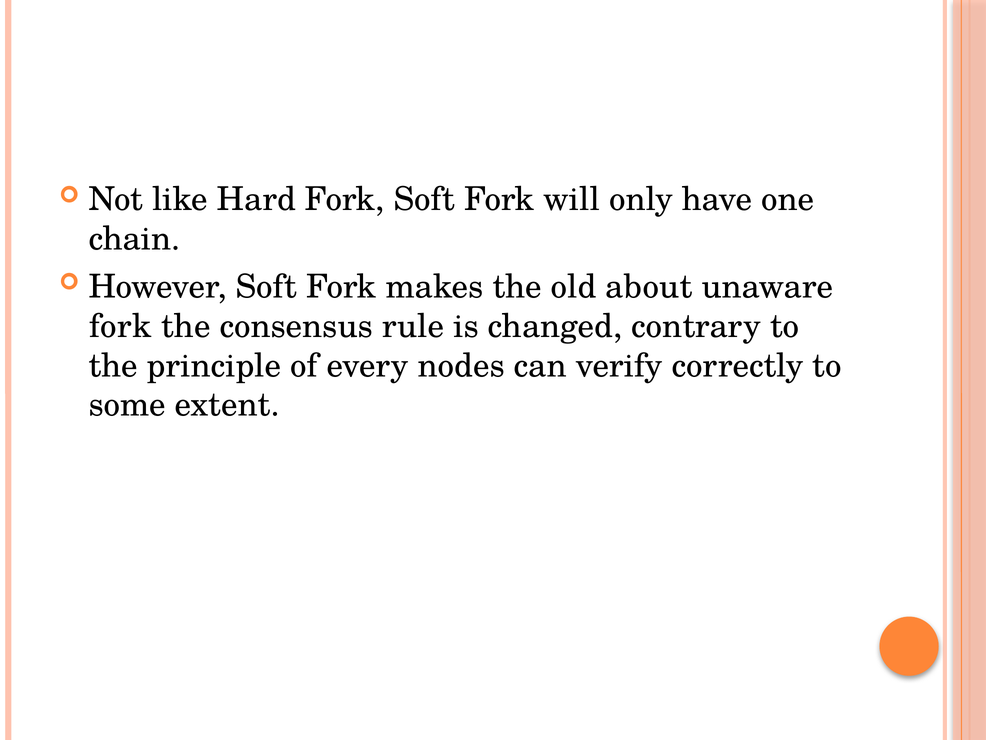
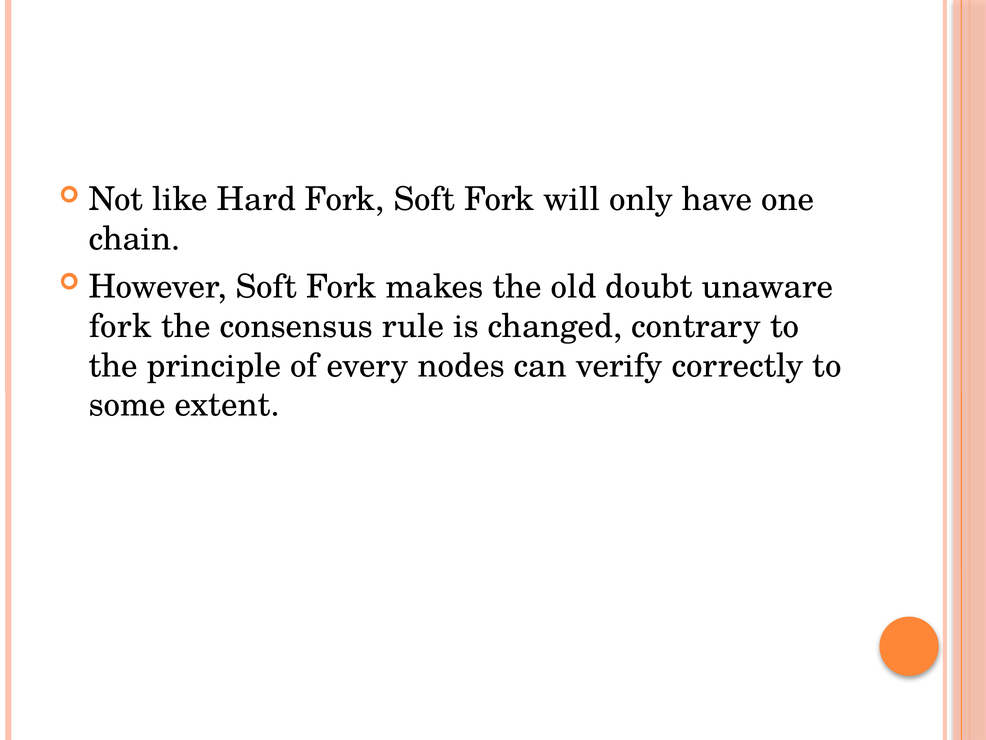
about: about -> doubt (649, 287)
